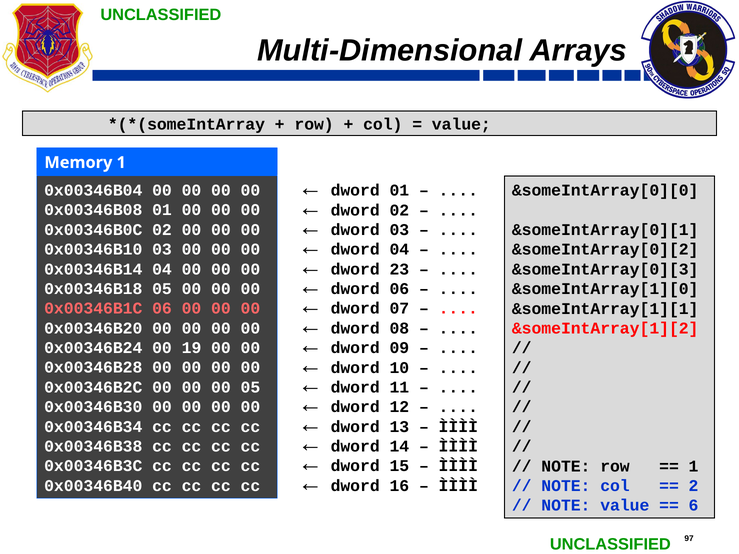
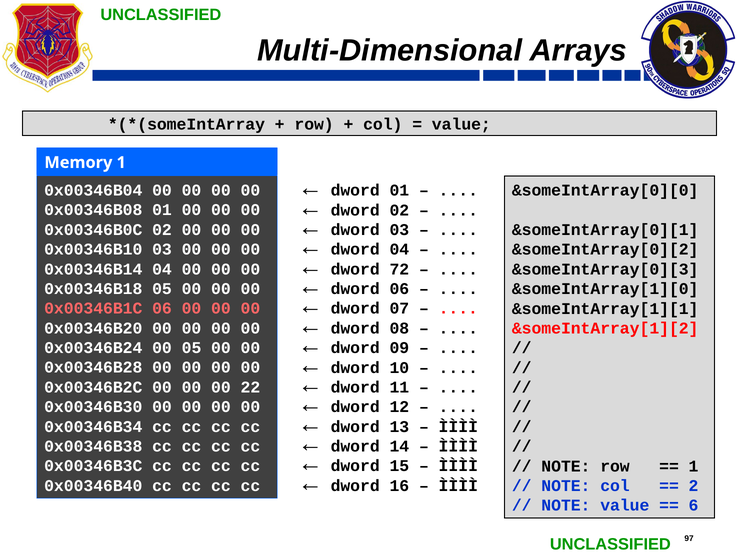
23: 23 -> 72 (399, 269)
00 19: 19 -> 05 (192, 348)
00 05: 05 -> 22 (250, 387)
